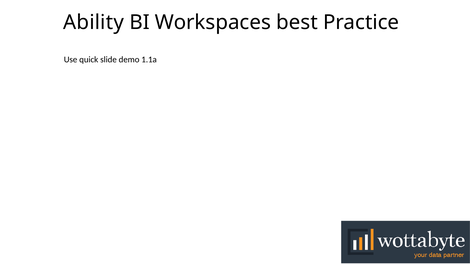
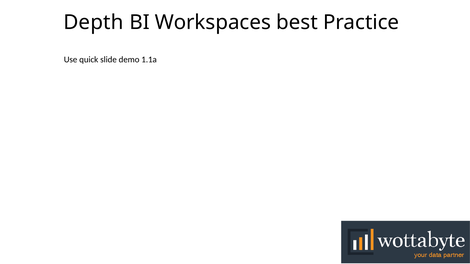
Ability: Ability -> Depth (94, 22)
